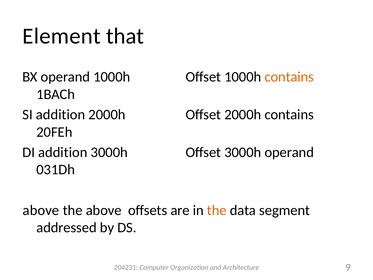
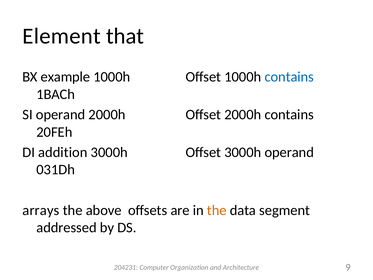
BX operand: operand -> example (65, 77)
contains colour: orange -> blue (289, 77)
SI addition: addition -> operand (61, 114)
above: above -> arrays (41, 210)
